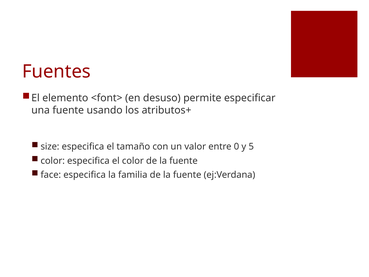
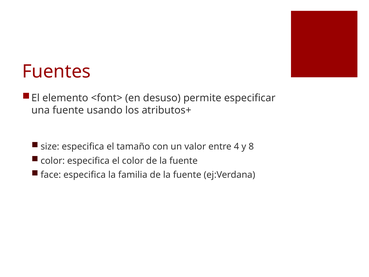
0: 0 -> 4 (237, 146)
5: 5 -> 8 (251, 146)
